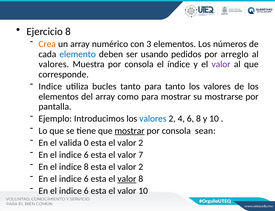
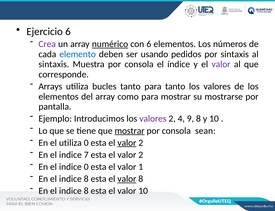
Ejercicio 8: 8 -> 6 (68, 32)
Crea colour: orange -> purple (47, 44)
numérico underline: none -> present (110, 44)
con 3: 3 -> 6 (149, 44)
por arreglo: arreglo -> sintaxis (235, 54)
valores: valores -> sintaxis (54, 64)
Indice: Indice -> Arrays (50, 87)
valores colour: blue -> purple (153, 119)
4 6: 6 -> 9 (190, 119)
el valida: valida -> utiliza (70, 143)
valor underline: none -> present (127, 143)
6: 6 -> 7 (86, 155)
7: 7 -> 2 (141, 155)
indice 8: 8 -> 0 (86, 167)
2: 2 -> 1 (141, 167)
6: 6 -> 8 (86, 179)
6: 6 -> 8 (86, 191)
